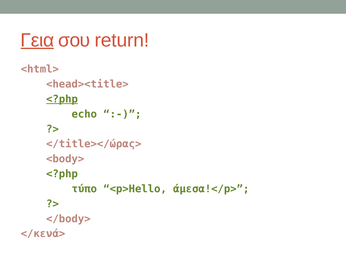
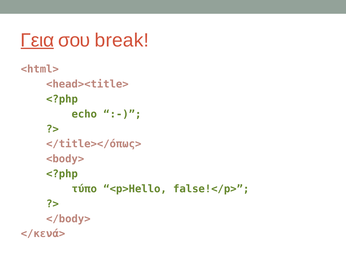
return: return -> break (122, 40)
<?php underline: present -> none (62, 99)
</title></ώρας>: </title></ώρας> -> </title></όπως> (94, 144)
άμεσα!</p>: άμεσα!</p> -> false!</p> (211, 189)
